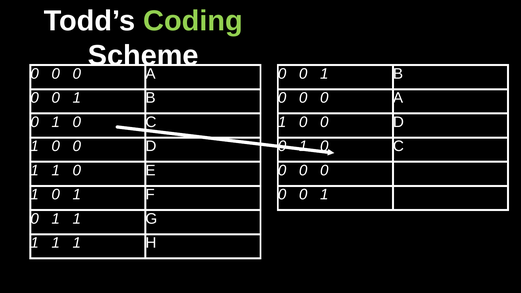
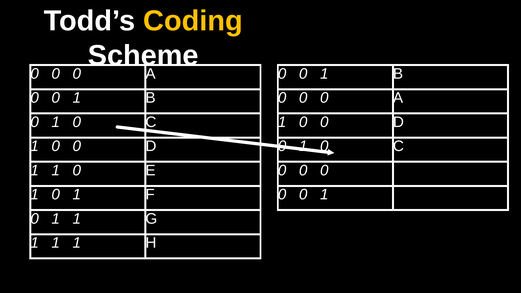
Coding colour: light green -> yellow (193, 21)
